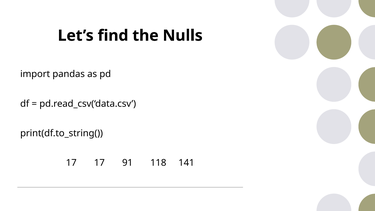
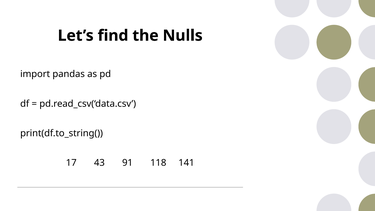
17 17: 17 -> 43 (99, 163)
